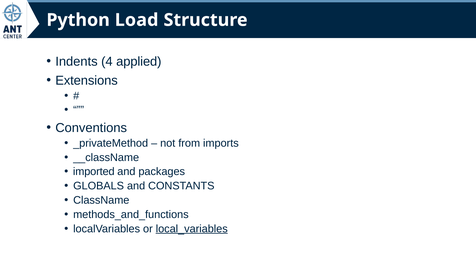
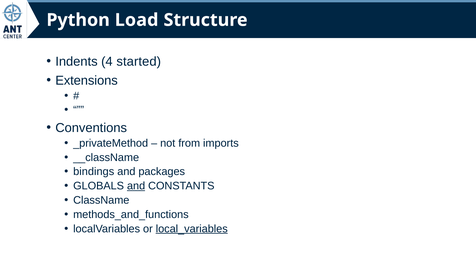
applied: applied -> started (139, 61)
imported: imported -> bindings (94, 172)
and underline: none -> present (136, 186)
